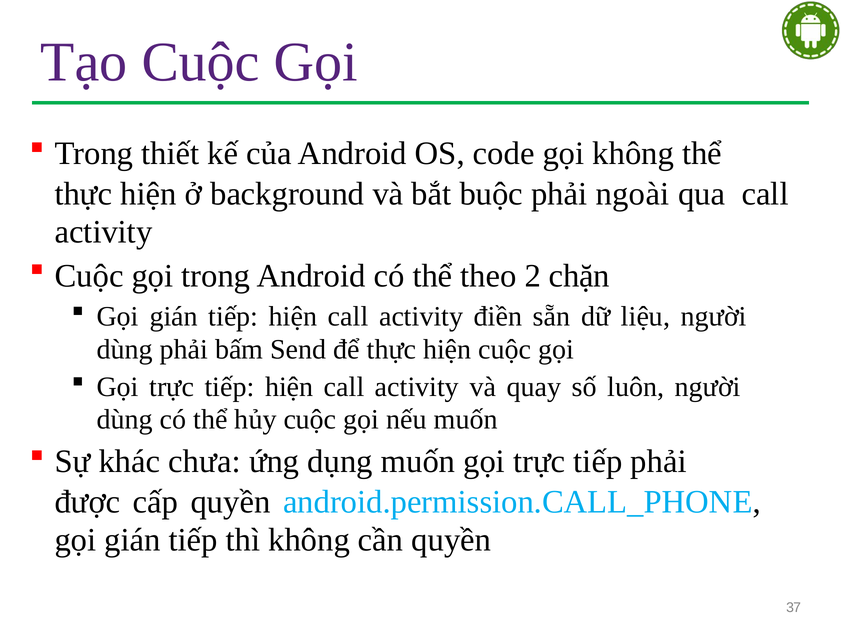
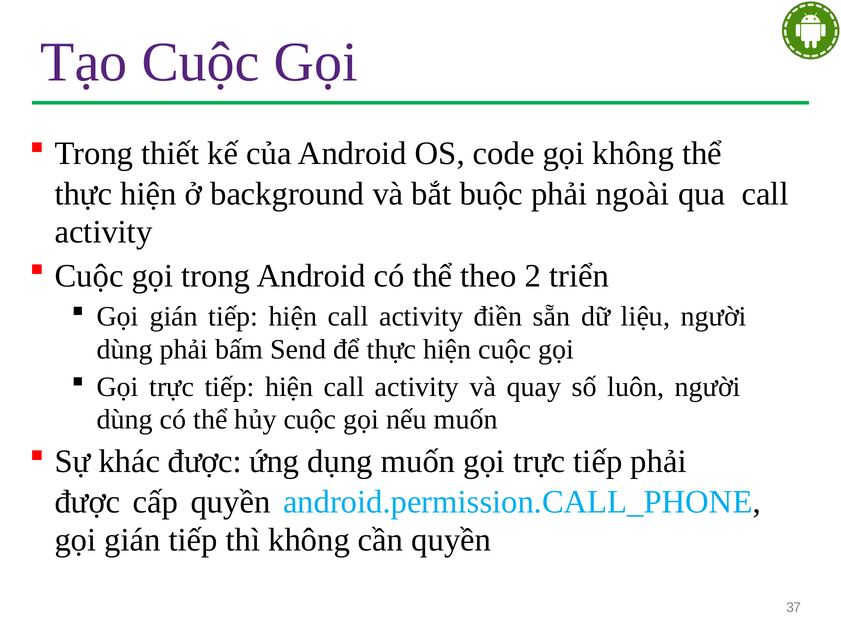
chặn: chặn -> triển (579, 276)
khác chưa: chưa -> được (205, 461)
